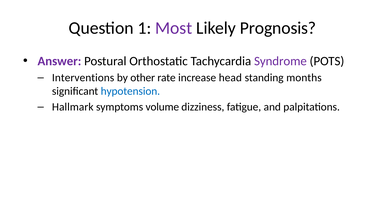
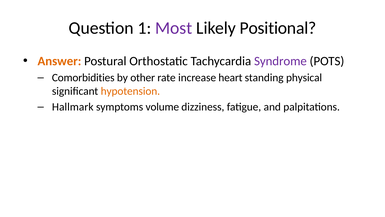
Prognosis: Prognosis -> Positional (278, 28)
Answer colour: purple -> orange (59, 61)
Interventions: Interventions -> Comorbidities (83, 78)
head: head -> heart (230, 78)
months: months -> physical (304, 78)
hypotension colour: blue -> orange (130, 91)
